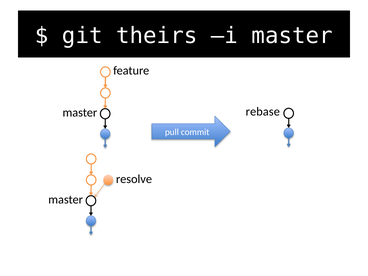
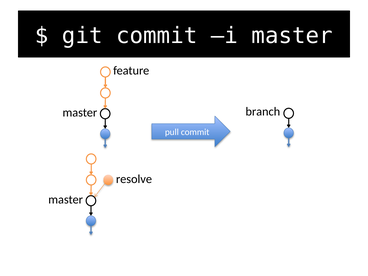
git theirs: theirs -> commit (157, 36)
rebase: rebase -> branch (263, 111)
